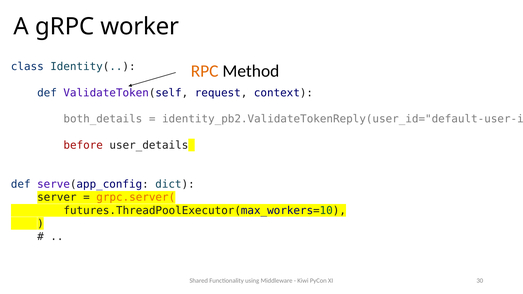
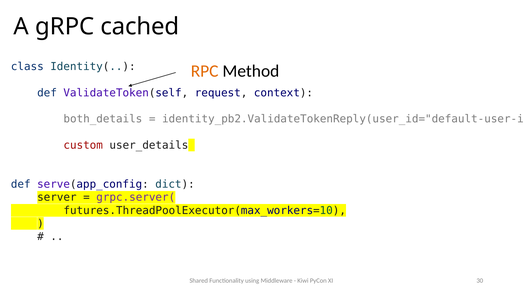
worker: worker -> cached (140, 26)
before: before -> custom (83, 145)
grpc.server( colour: orange -> purple (136, 197)
